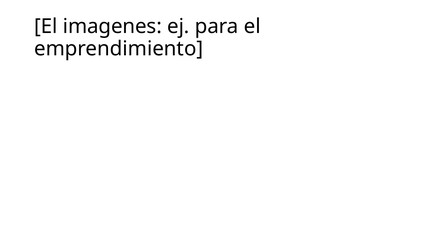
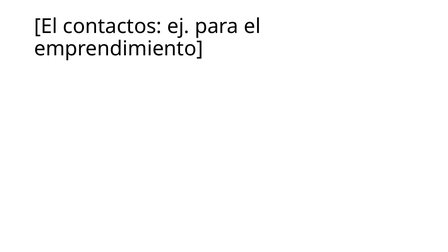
imagenes: imagenes -> contactos (112, 27)
